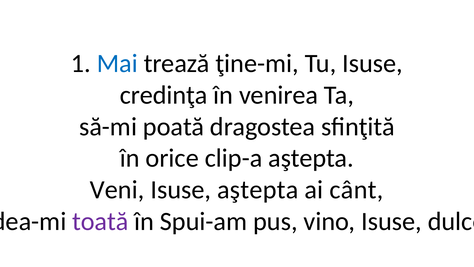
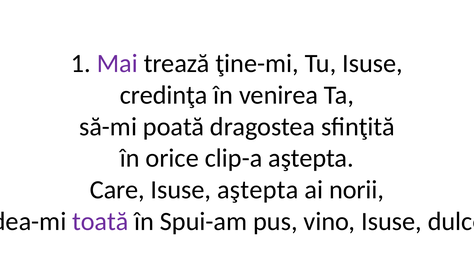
Mai colour: blue -> purple (117, 63)
Veni: Veni -> Care (117, 190)
cânt: cânt -> norii (357, 190)
